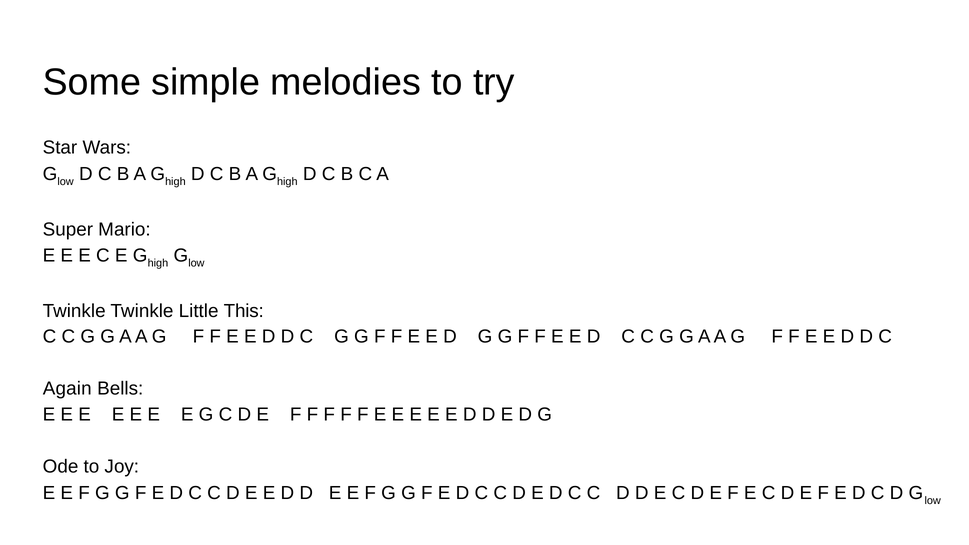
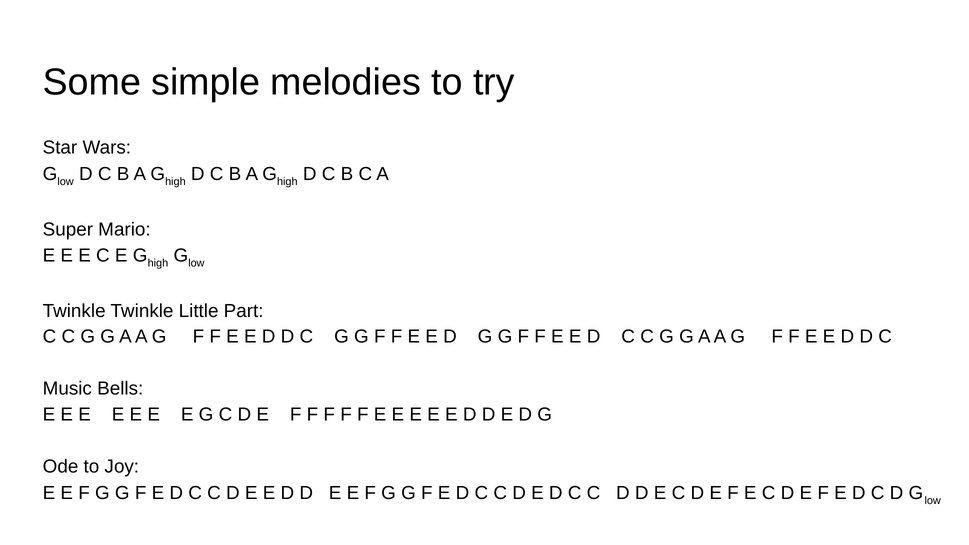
This: This -> Part (244, 311)
Again: Again -> Music (67, 389)
